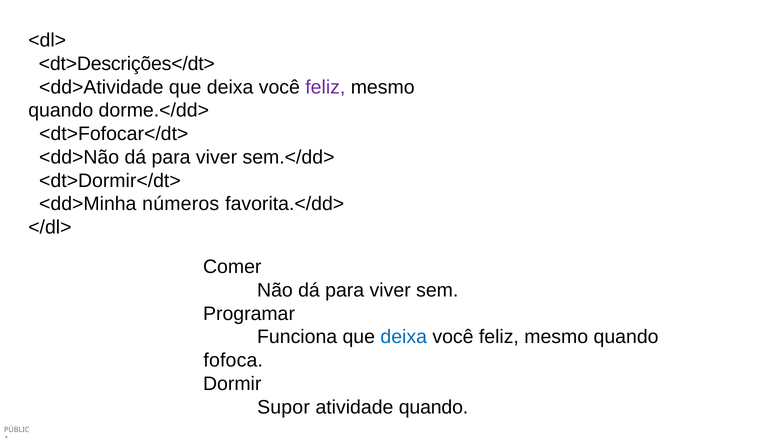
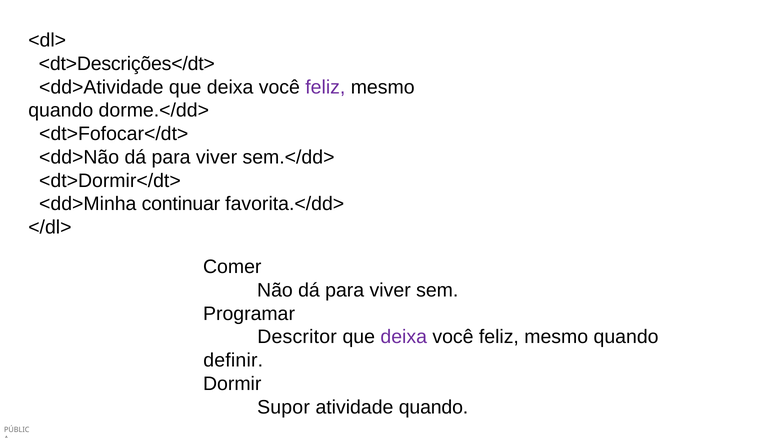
números: números -> continuar (181, 204)
Funciona: Funciona -> Descritor (297, 337)
deixa colour: blue -> purple (404, 337)
fofoca: fofoca -> definir (233, 361)
